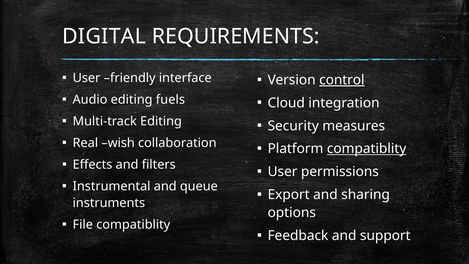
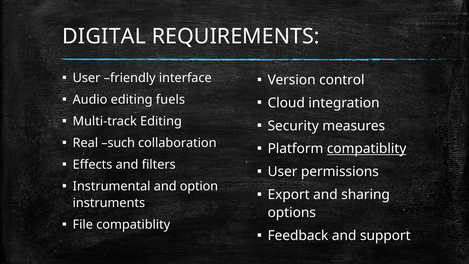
control underline: present -> none (342, 80)
wish: wish -> such (118, 143)
queue: queue -> option (199, 186)
